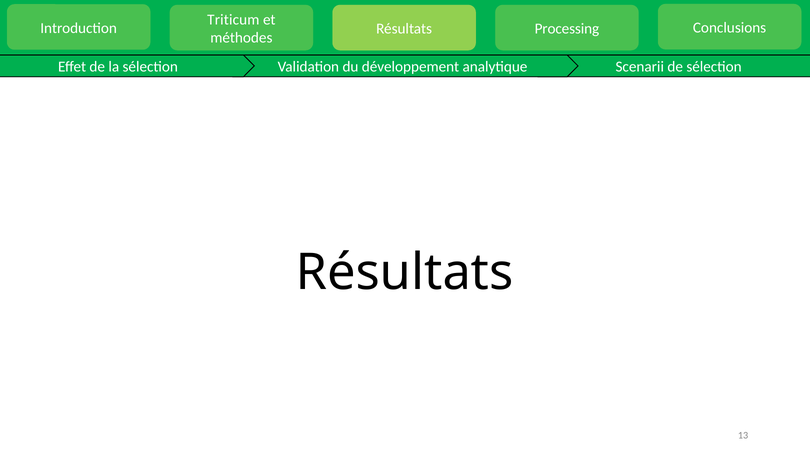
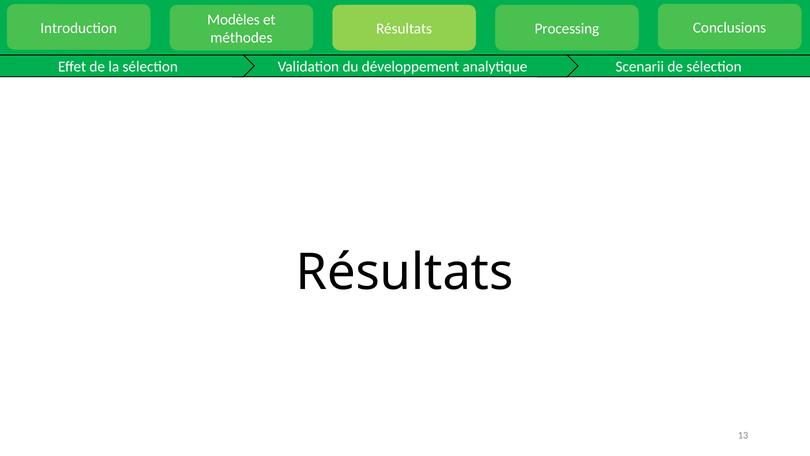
Triticum: Triticum -> Modèles (233, 20)
